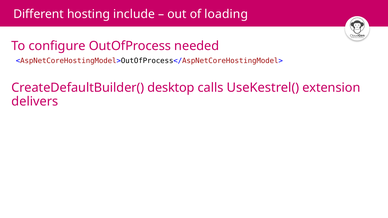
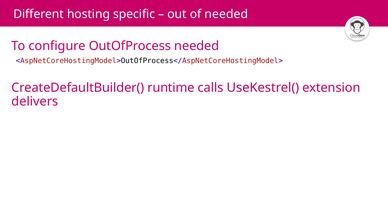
include: include -> specific (134, 14)
of loading: loading -> needed (226, 14)
desktop: desktop -> runtime (171, 88)
